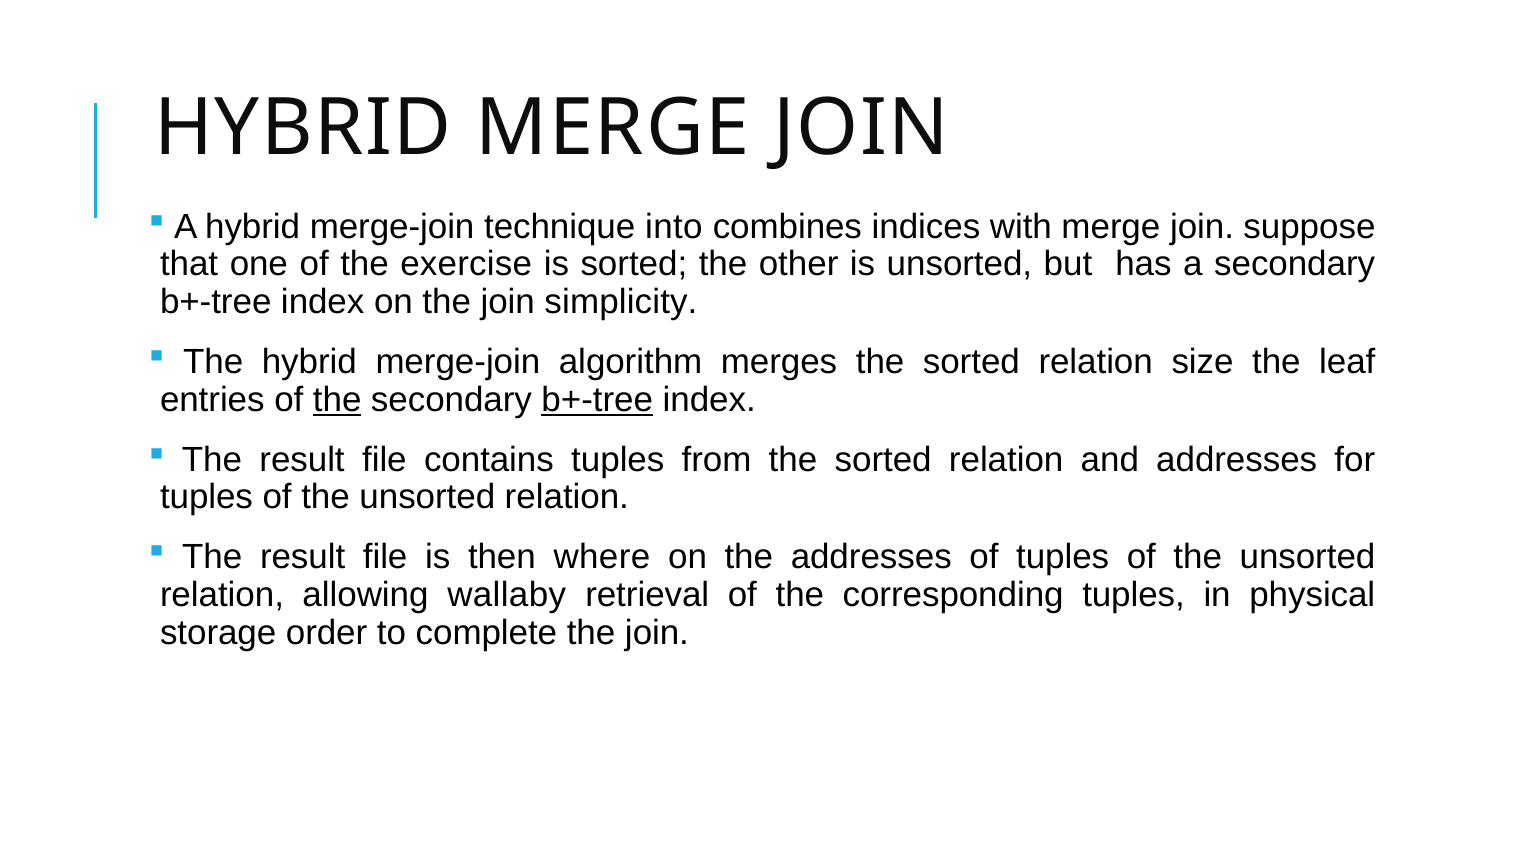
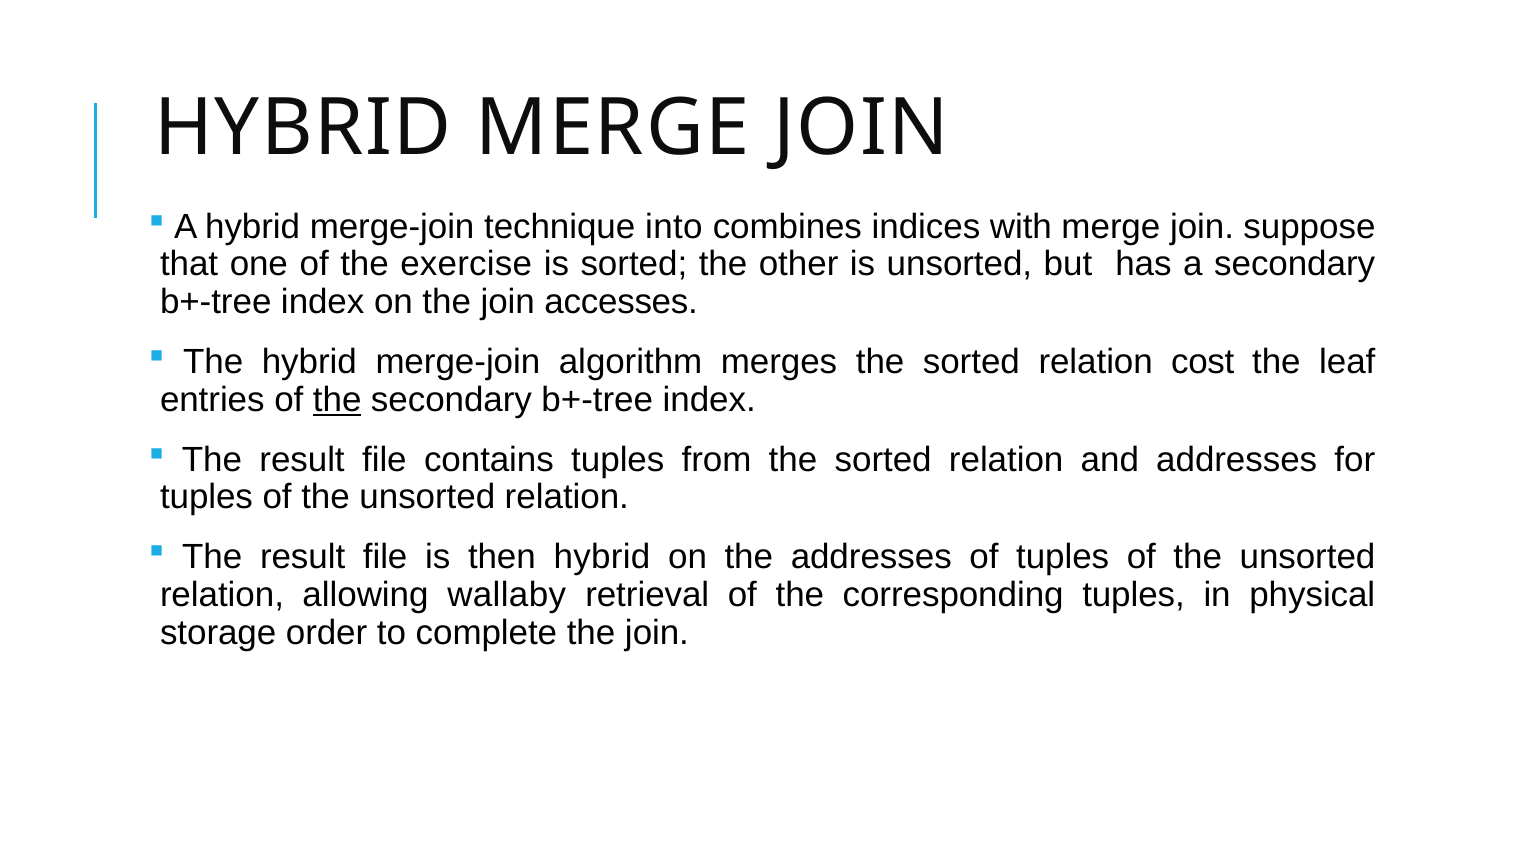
simplicity: simplicity -> accesses (621, 302)
size: size -> cost (1203, 362)
b+-tree underline: present -> none (597, 400)
then where: where -> hybrid (602, 558)
